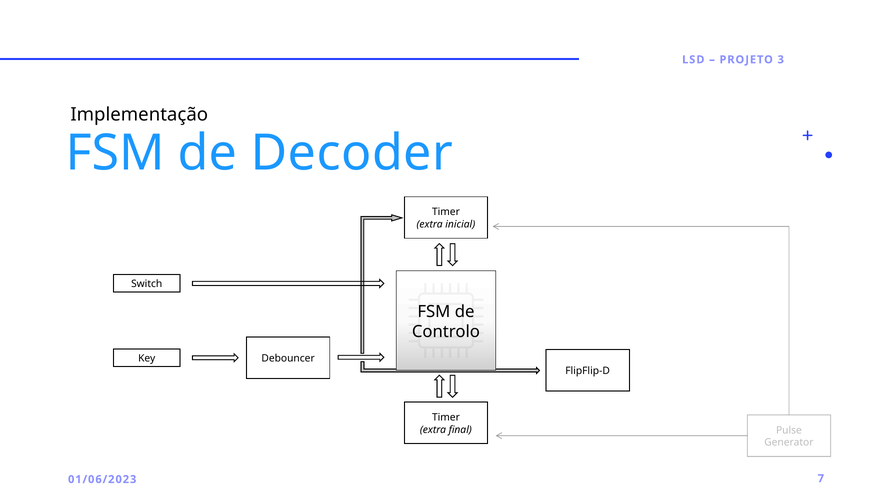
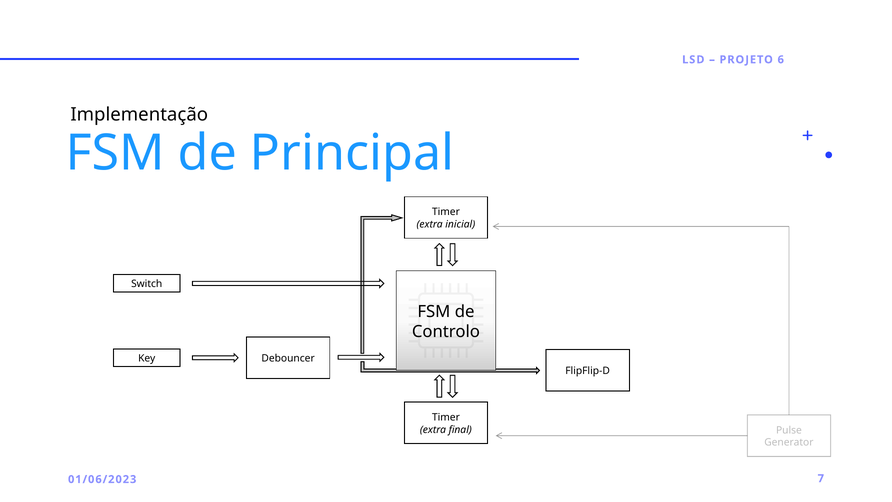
3: 3 -> 6 (781, 60)
Decoder: Decoder -> Principal (352, 153)
